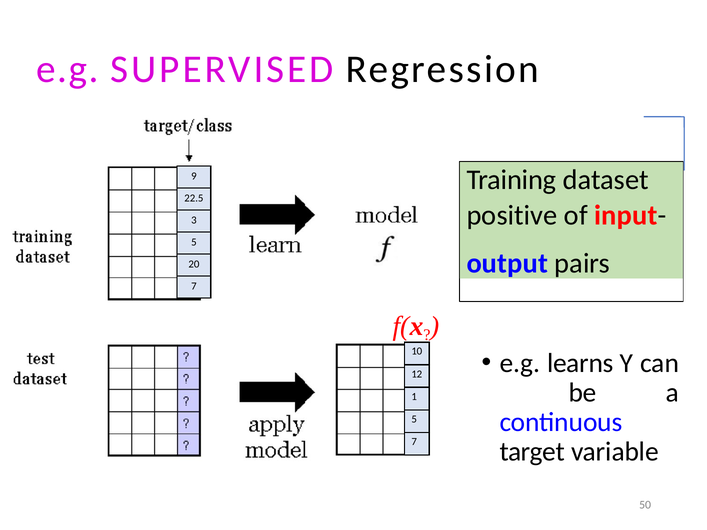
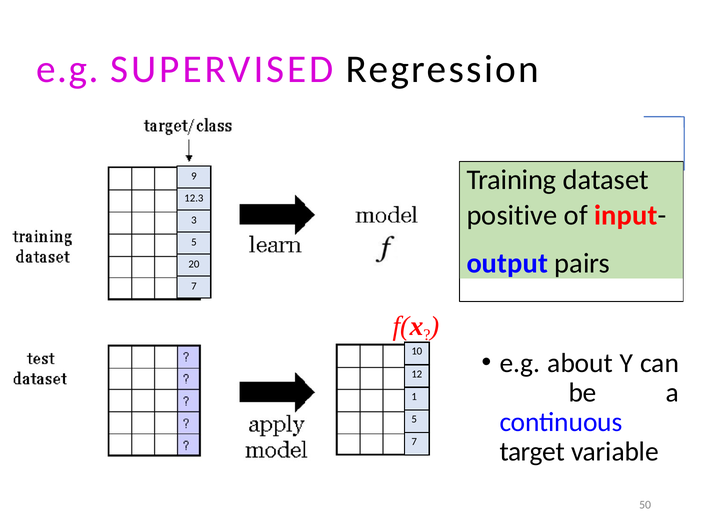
22.5: 22.5 -> 12.3 (194, 198)
learns: learns -> about (580, 363)
